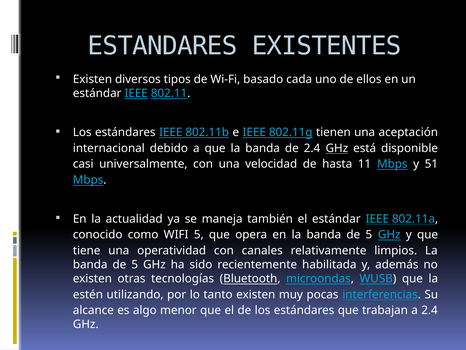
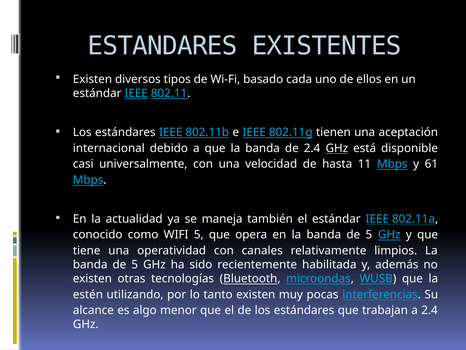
51: 51 -> 61 (431, 164)
